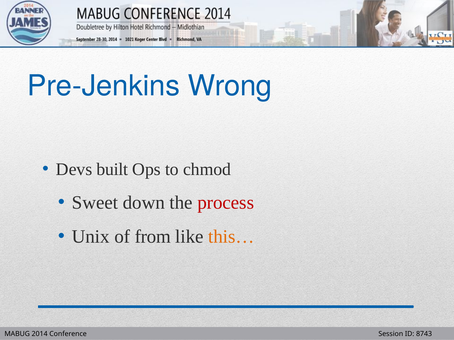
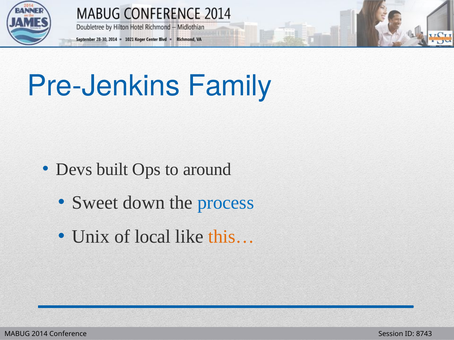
Wrong: Wrong -> Family (230, 86)
chmod: chmod -> around (207, 170)
process colour: red -> blue (226, 203)
from: from -> local (153, 237)
